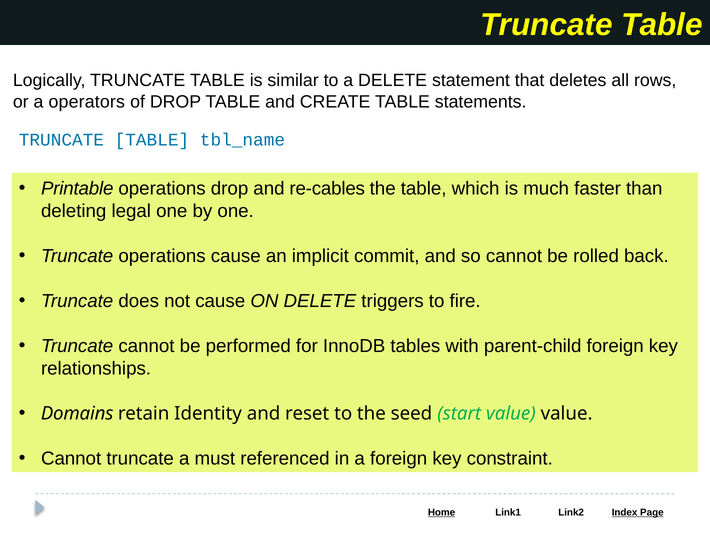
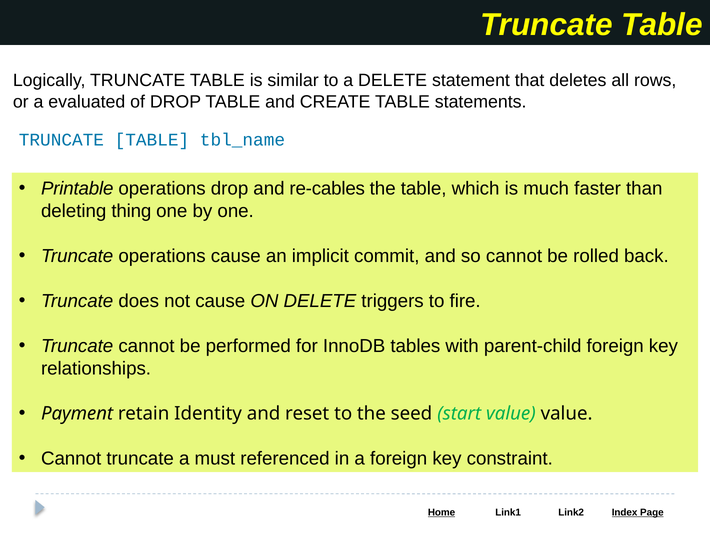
operators: operators -> evaluated (87, 102)
legal: legal -> thing (131, 211)
Domains: Domains -> Payment (77, 413)
